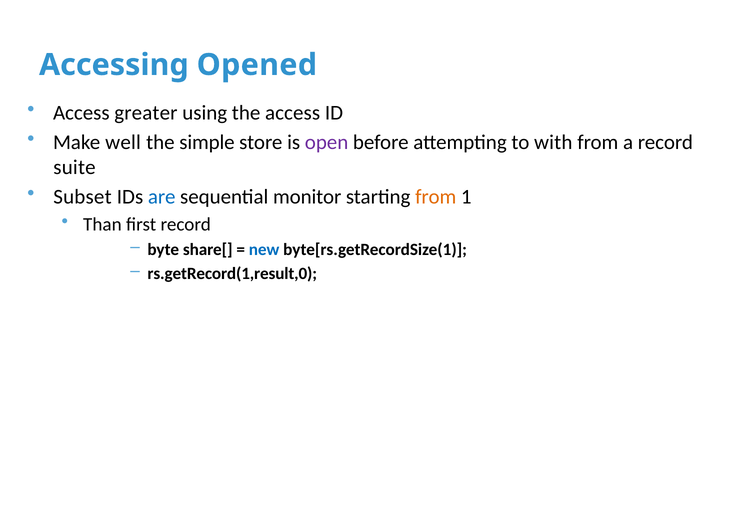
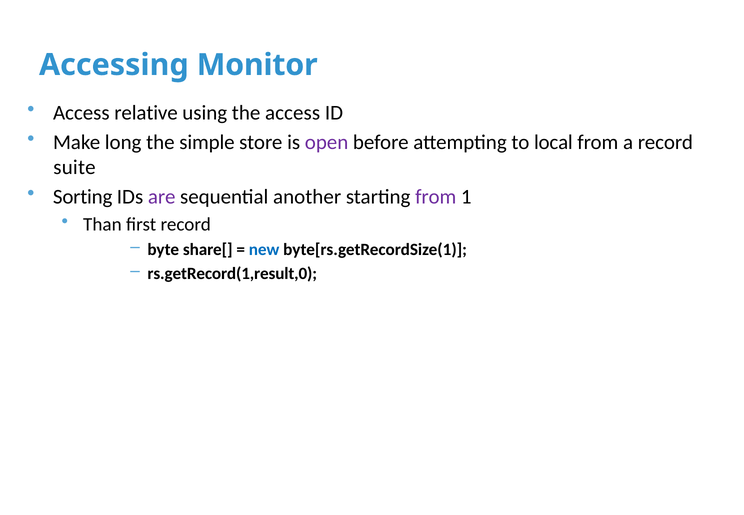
Opened: Opened -> Monitor (257, 65)
greater: greater -> relative (146, 113)
well: well -> long (123, 142)
with: with -> local (553, 142)
Subset: Subset -> Sorting (83, 197)
are colour: blue -> purple (162, 197)
monitor: monitor -> another (307, 197)
from colour: orange -> purple (436, 197)
